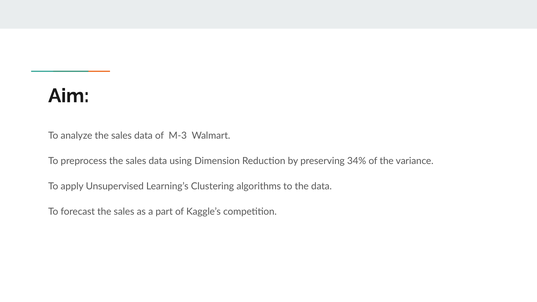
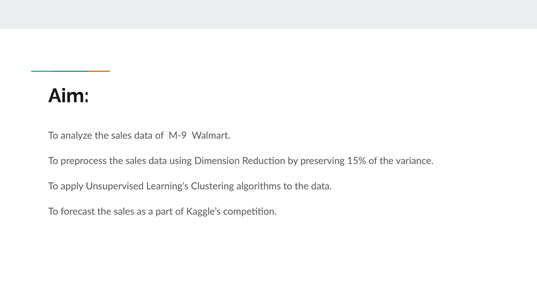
M-3: M-3 -> M-9 (178, 136)
34%: 34% -> 15% (357, 161)
